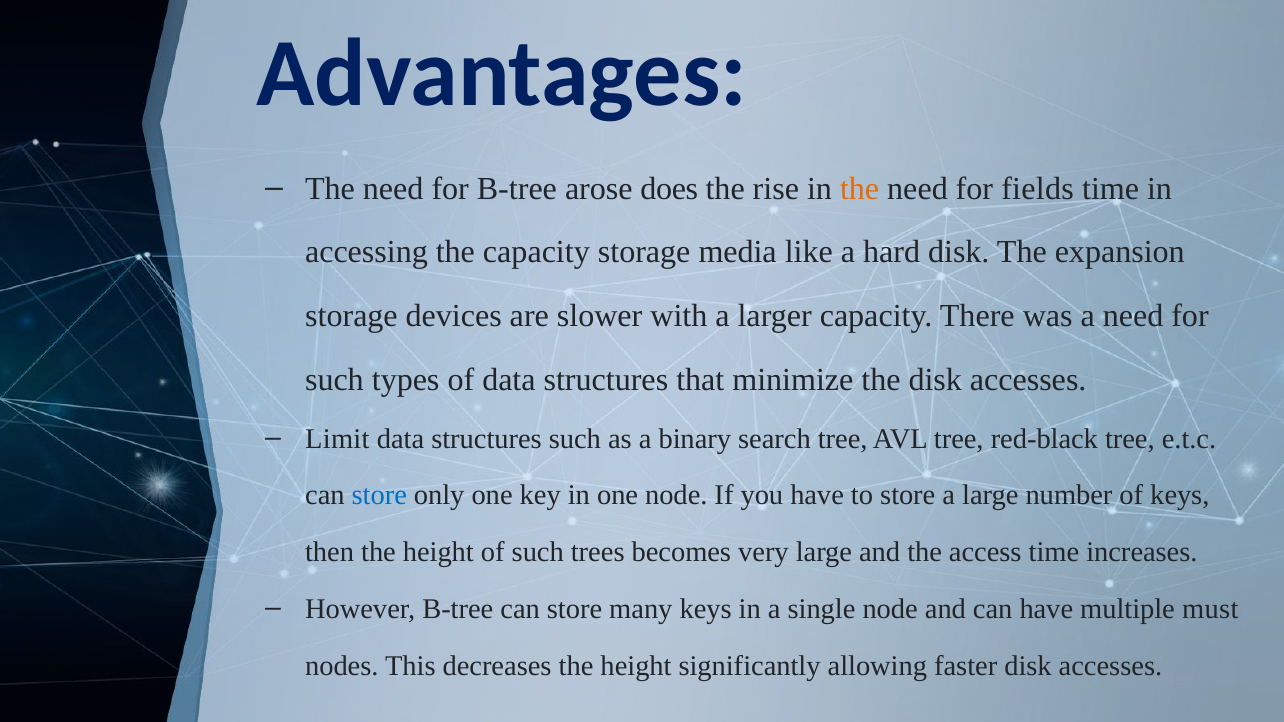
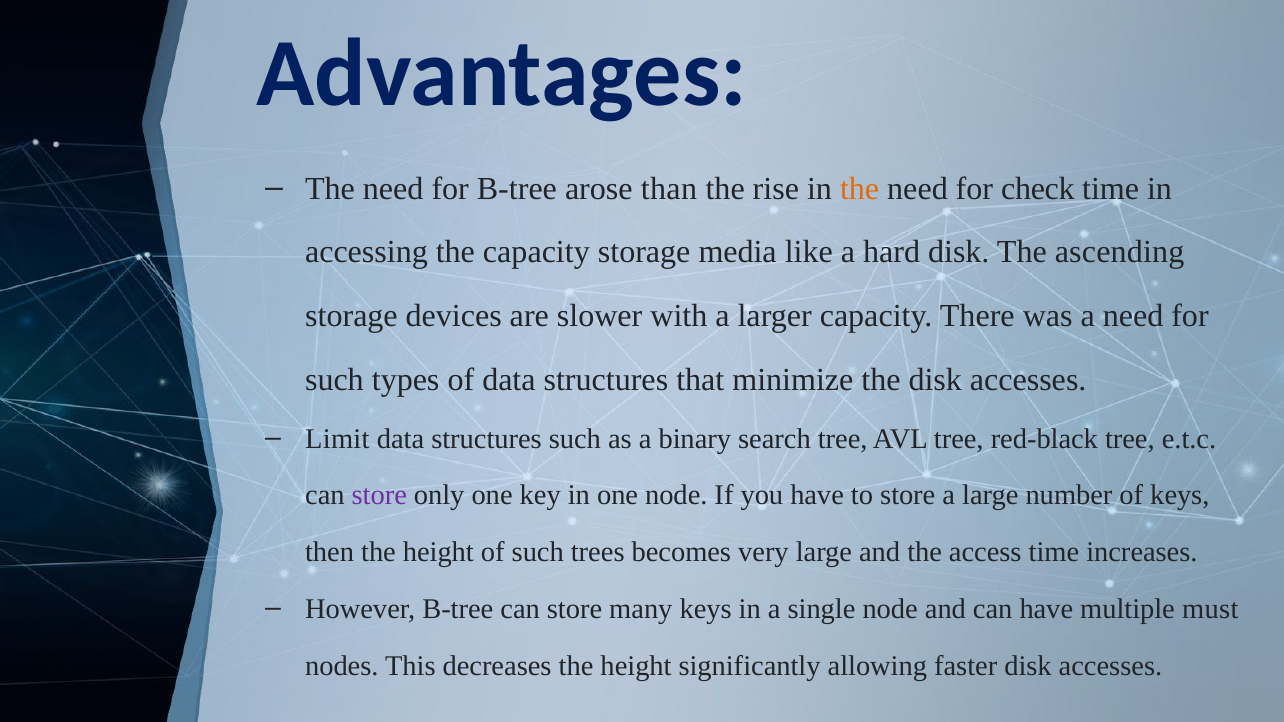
does: does -> than (669, 189)
fields: fields -> check (1038, 189)
expansion: expansion -> ascending (1120, 252)
store colour: blue -> purple (379, 496)
